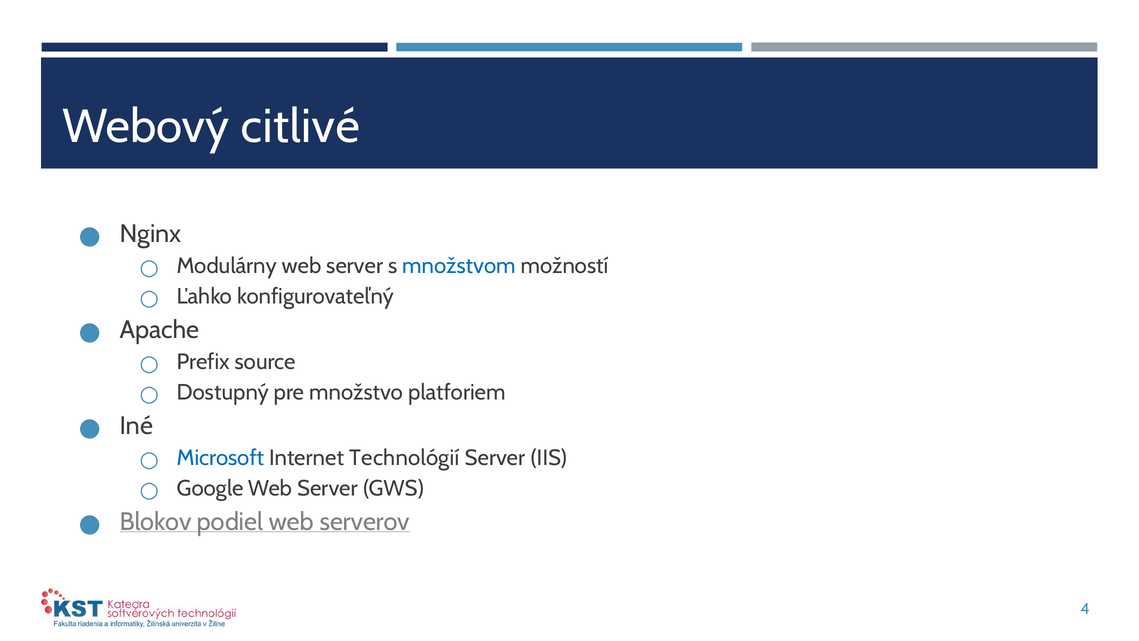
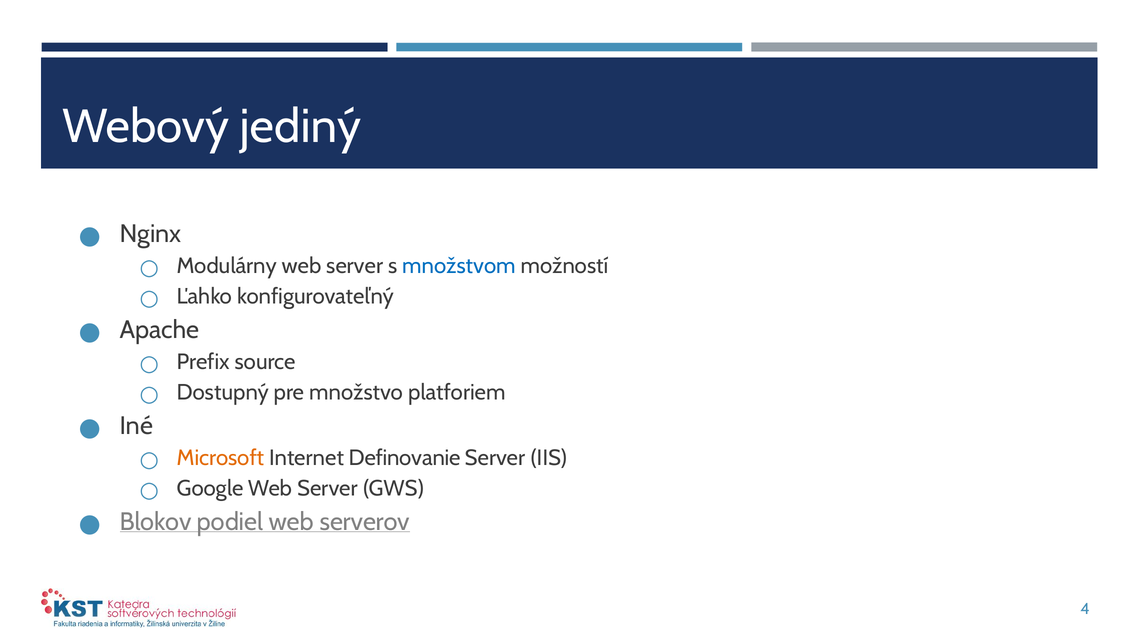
citlivé: citlivé -> jediný (300, 127)
Microsoft colour: blue -> orange (221, 458)
Technológií: Technológií -> Definovanie (405, 458)
